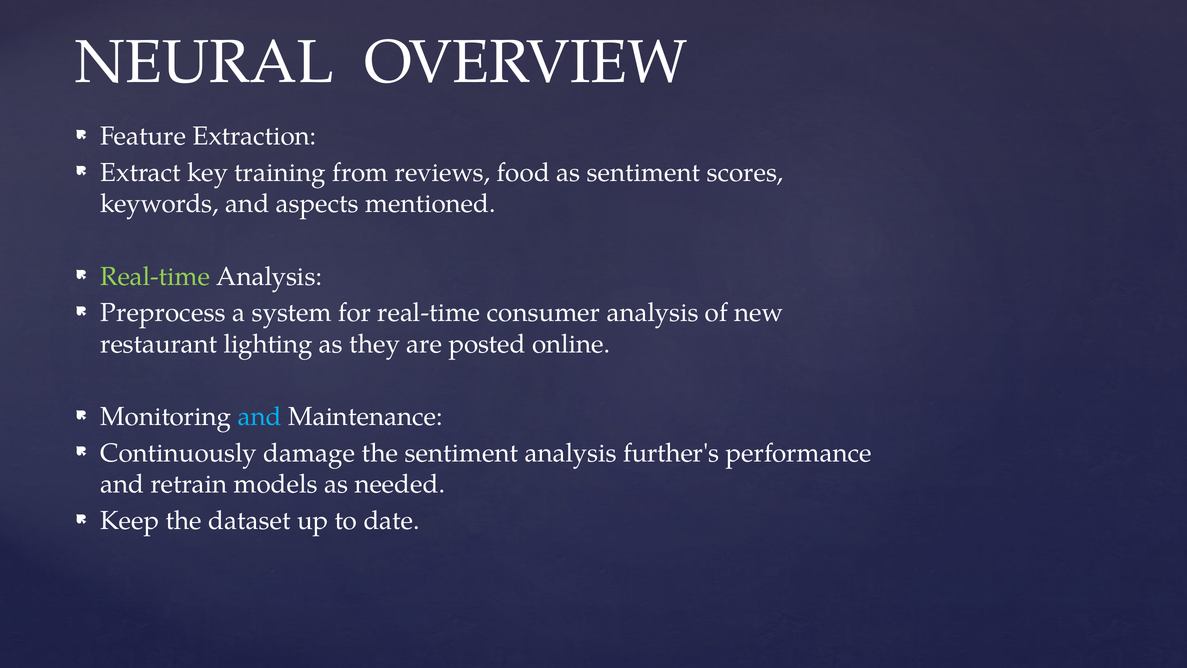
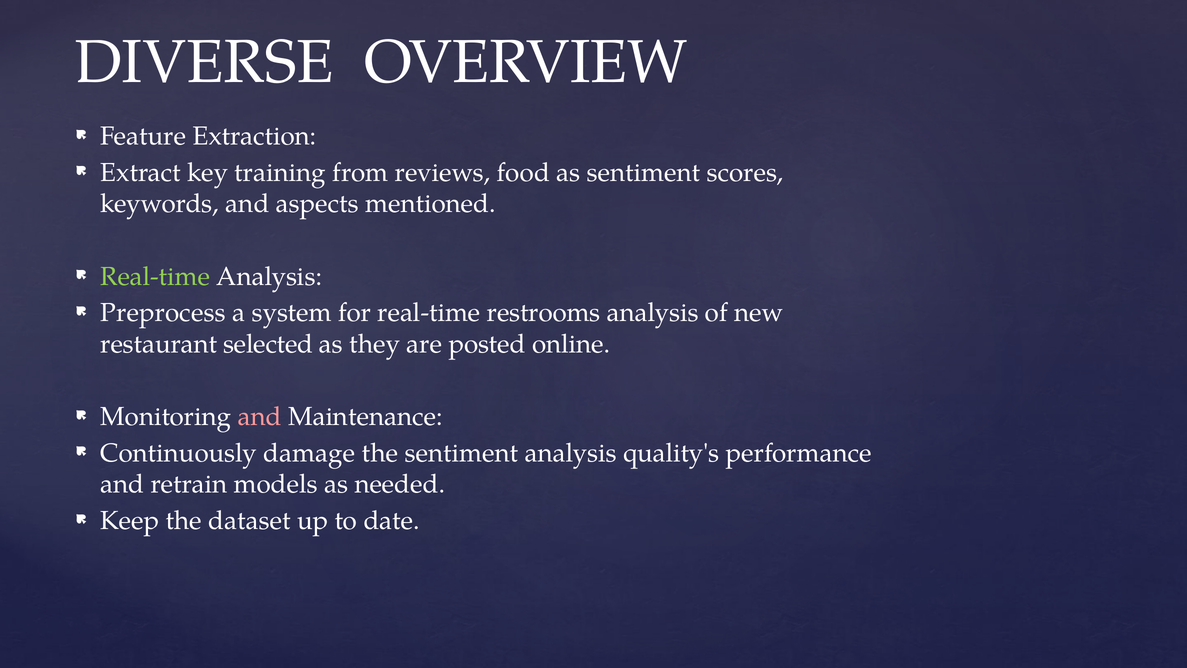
NEURAL: NEURAL -> DIVERSE (204, 62)
consumer: consumer -> restrooms (544, 313)
lighting: lighting -> selected (268, 344)
and colour: light blue -> pink (260, 417)
further's: further's -> quality's (671, 453)
